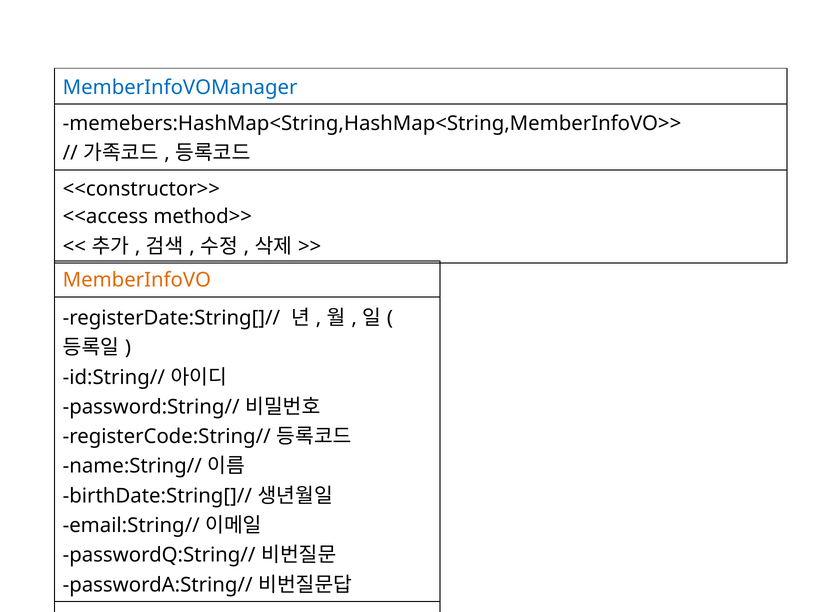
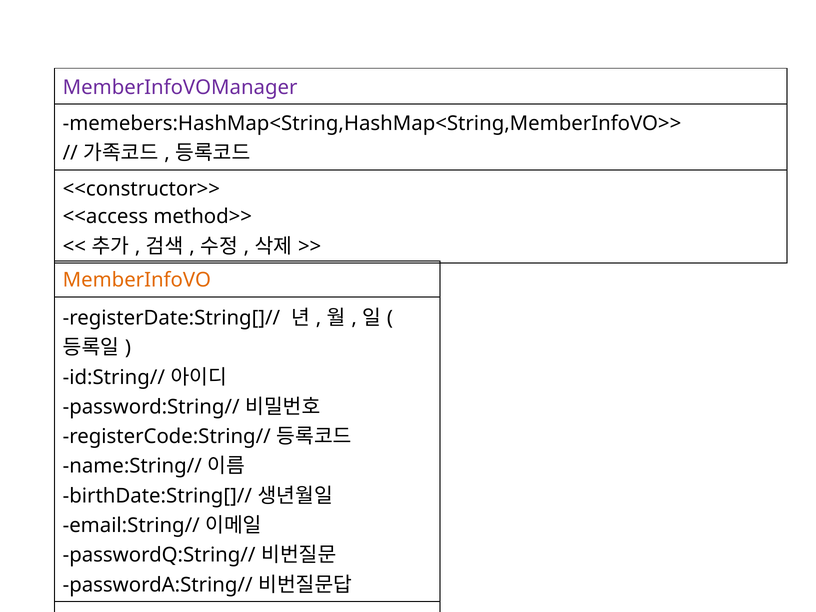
MemberInfoVOManager colour: blue -> purple (180, 87)
